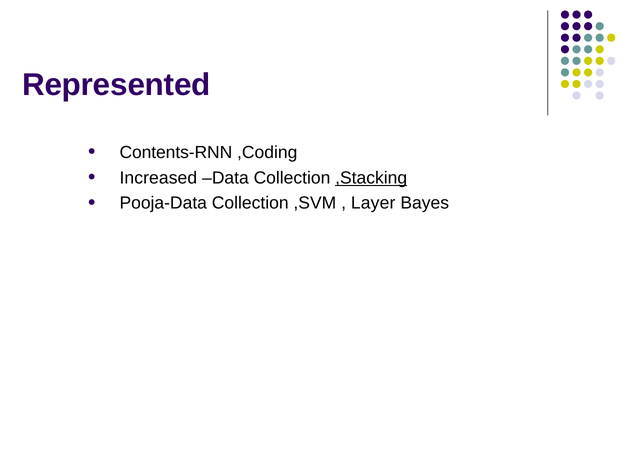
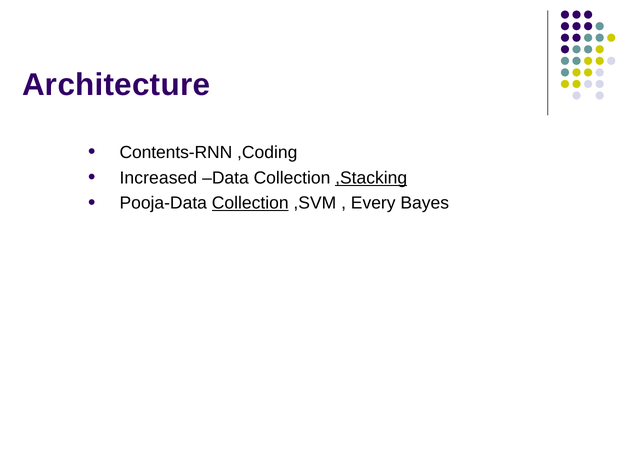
Represented: Represented -> Architecture (116, 85)
Collection underline: none -> present (250, 203)
Layer: Layer -> Every (373, 203)
